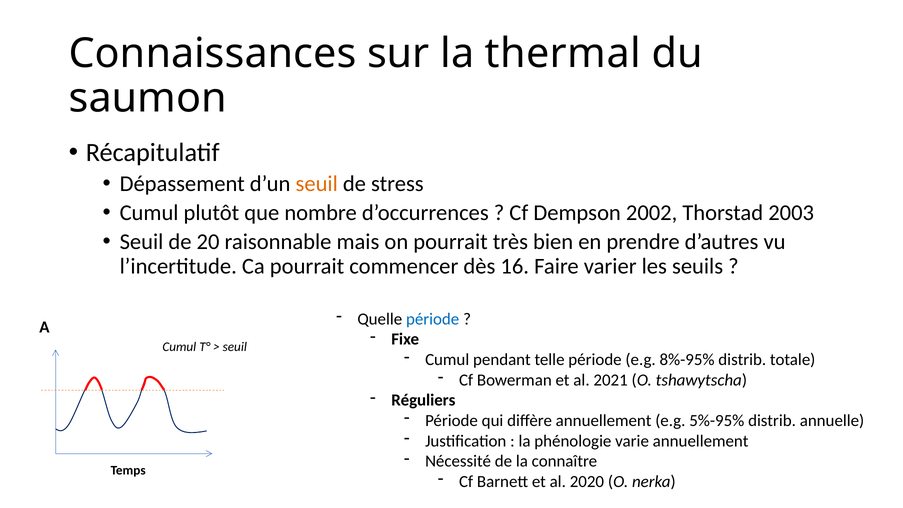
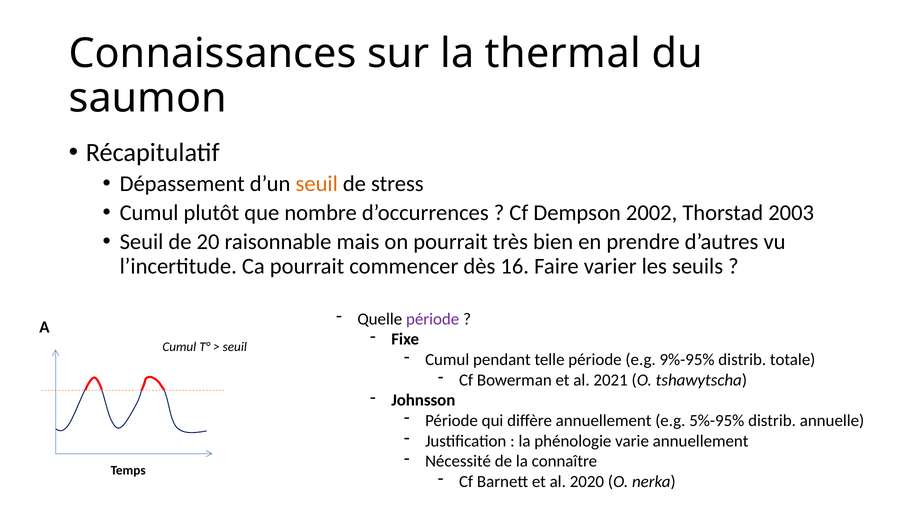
période colour: blue -> purple (433, 319)
8%-95%: 8%-95% -> 9%-95% (687, 360)
Réguliers: Réguliers -> Johnsson (423, 400)
